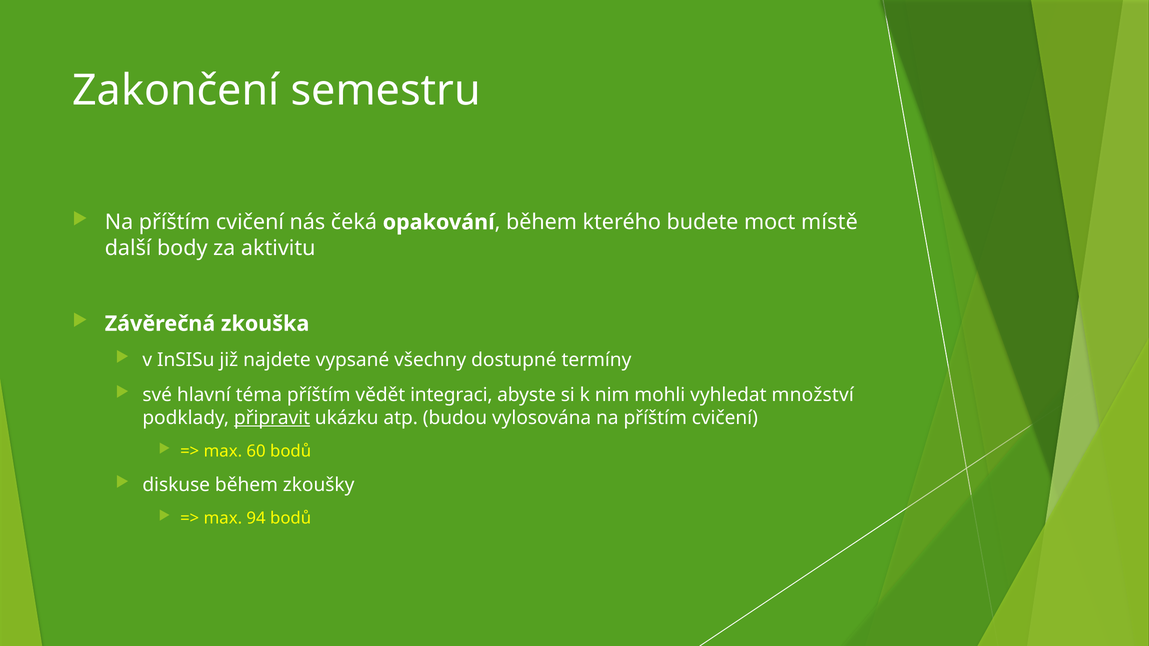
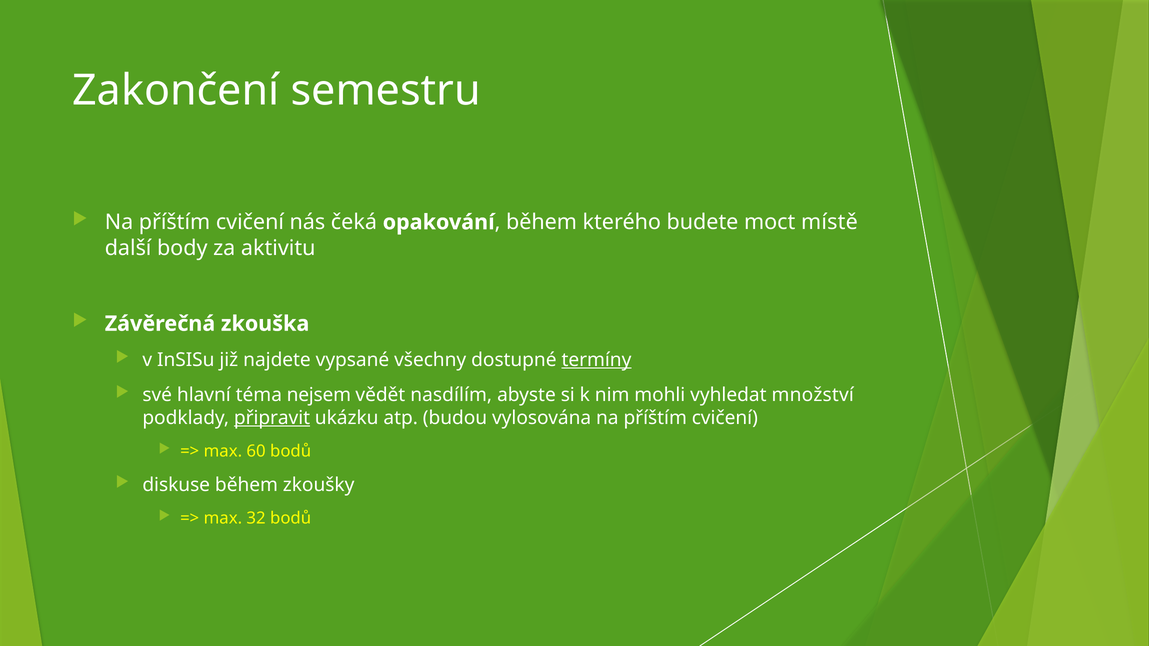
termíny underline: none -> present (596, 360)
téma příštím: příštím -> nejsem (319, 395)
integraci: integraci -> nasdílím (451, 395)
94: 94 -> 32 (256, 518)
